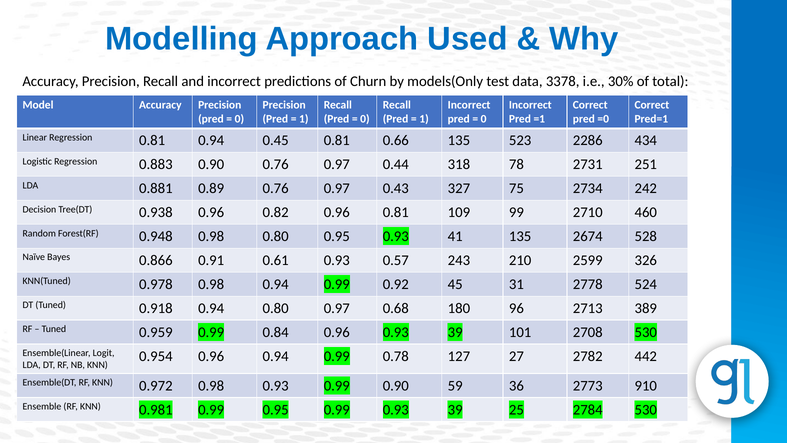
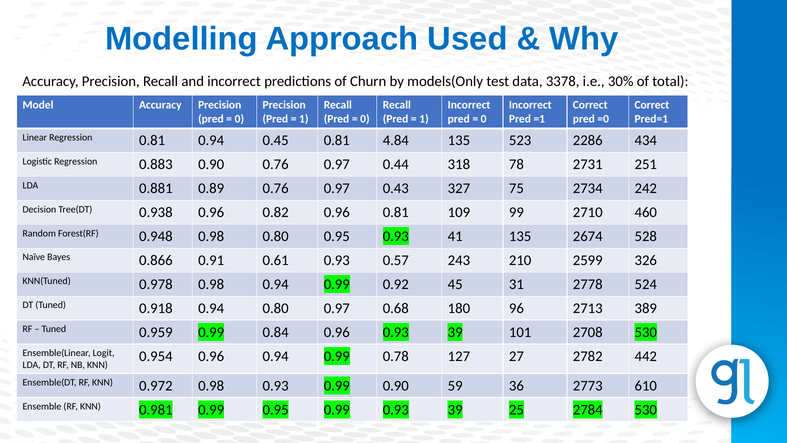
0.66: 0.66 -> 4.84 (396, 140)
910: 910 -> 610 (646, 385)
